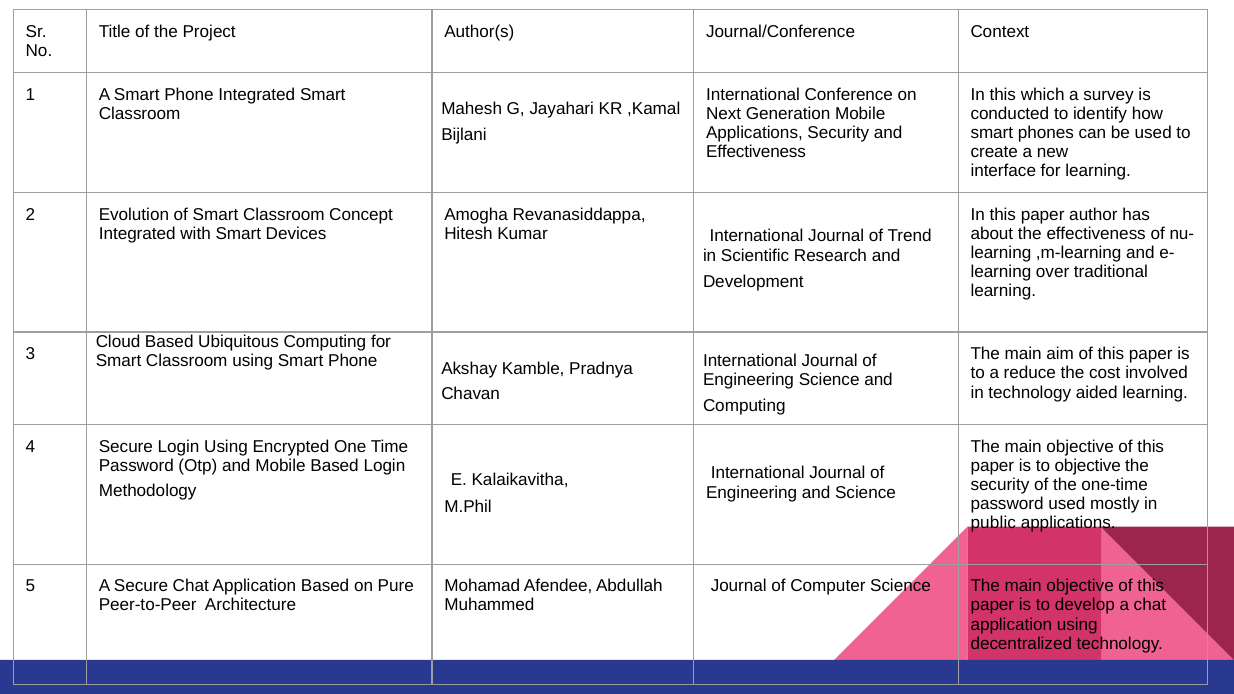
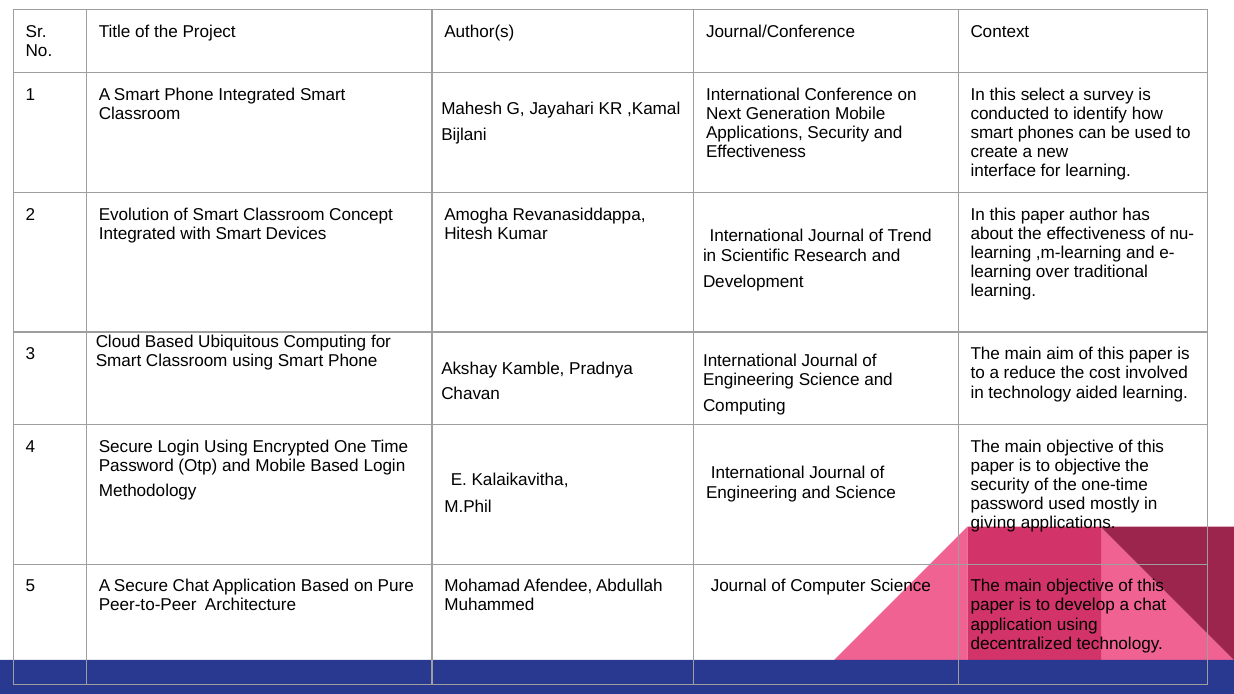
which: which -> select (1043, 94)
public: public -> giving (993, 523)
